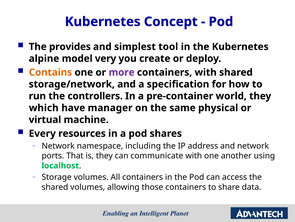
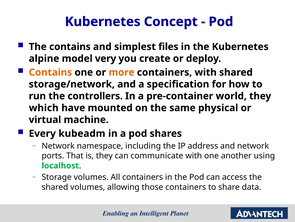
The provides: provides -> contains (70, 47)
tool: tool -> files (168, 47)
more colour: purple -> orange (122, 72)
manager: manager -> mounted (110, 108)
resources: resources -> kubeadm (82, 133)
